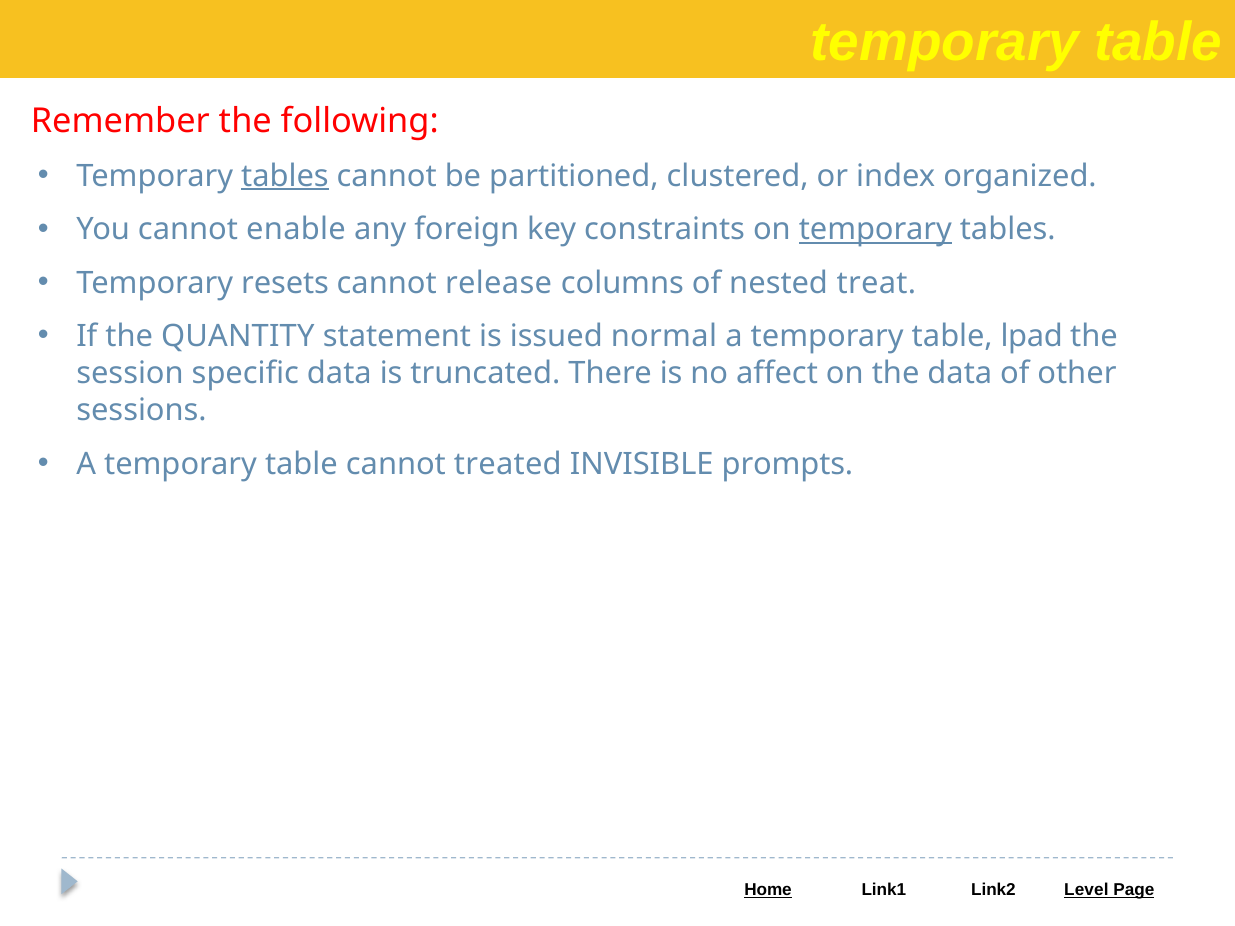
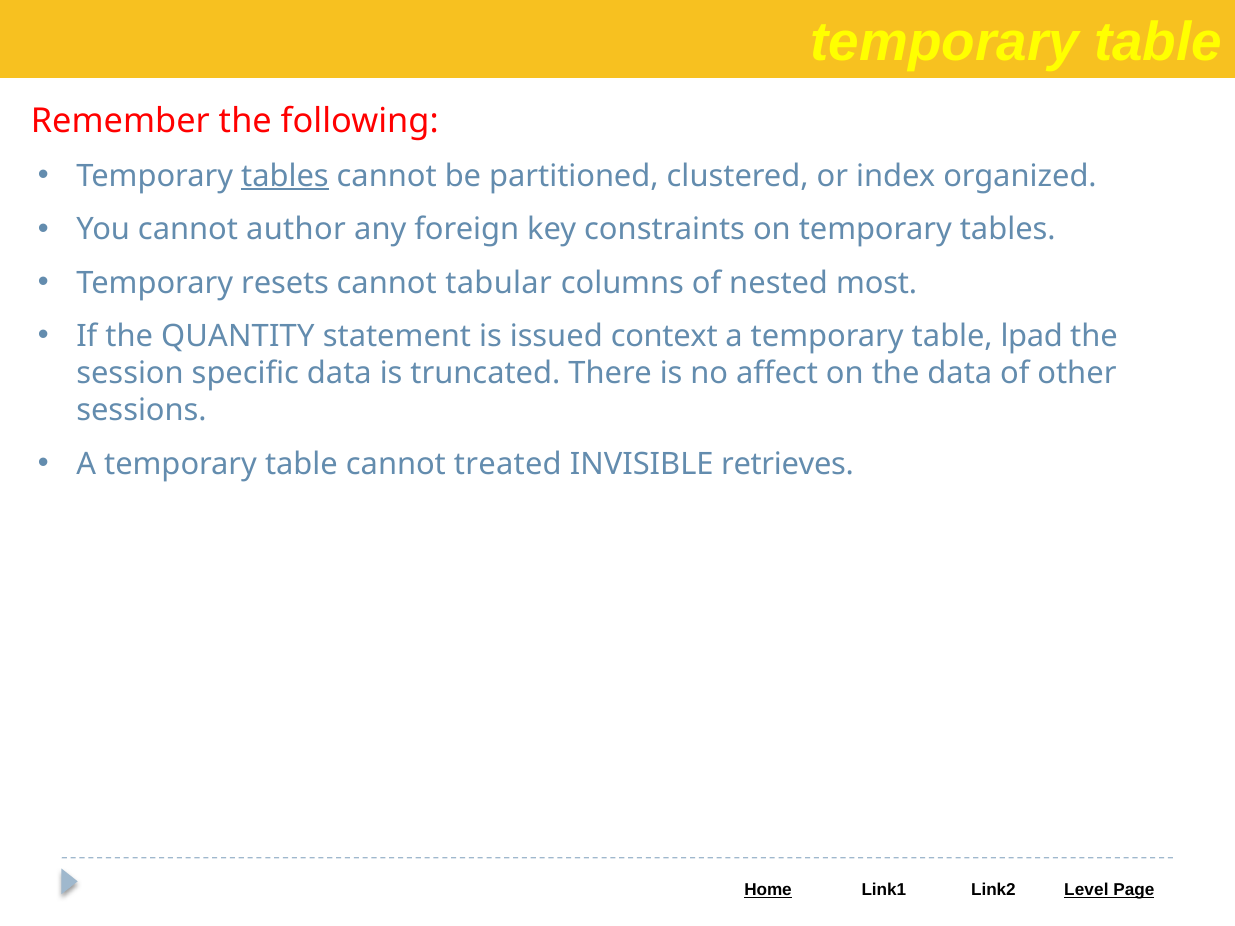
enable: enable -> author (296, 230)
temporary underline: present -> none (875, 230)
release: release -> tabular (499, 283)
treat: treat -> most (877, 283)
normal: normal -> context (664, 337)
prompts: prompts -> retrieves (788, 464)
